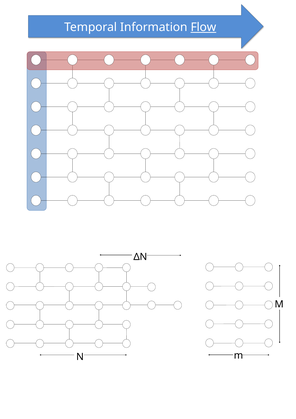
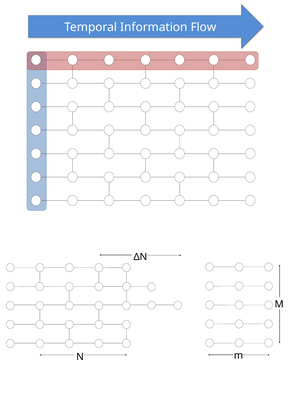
Flow underline: present -> none (203, 27)
